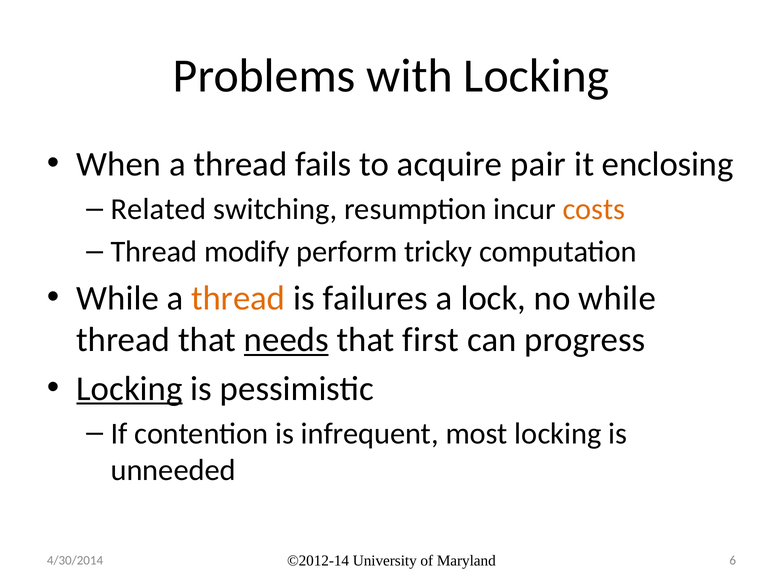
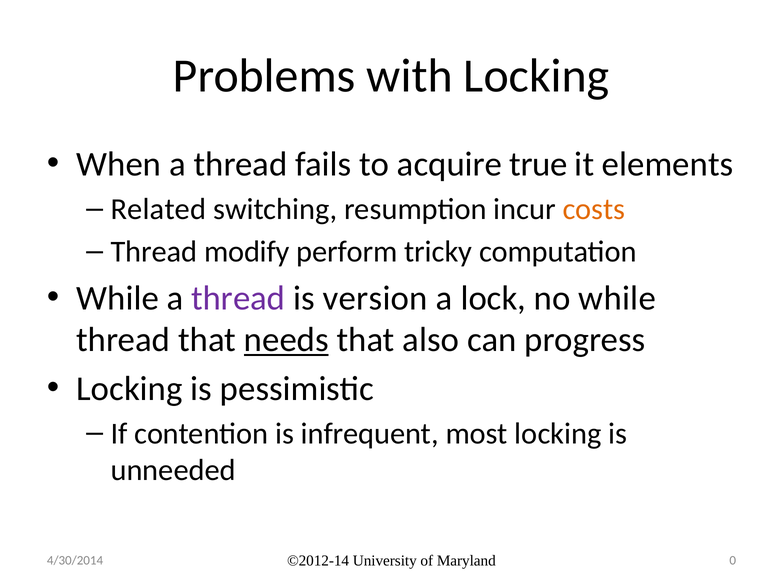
pair: pair -> true (538, 164)
enclosing: enclosing -> elements (668, 164)
thread colour: orange -> purple (238, 298)
failures: failures -> version (375, 298)
first: first -> also (431, 340)
Locking underline: present -> none (129, 389)
6: 6 -> 0 (733, 561)
